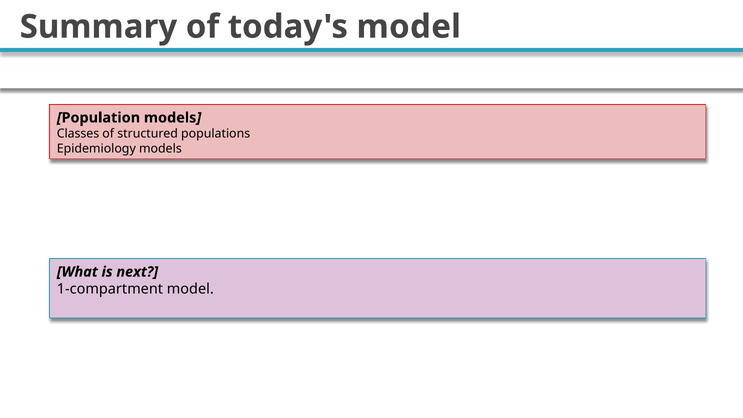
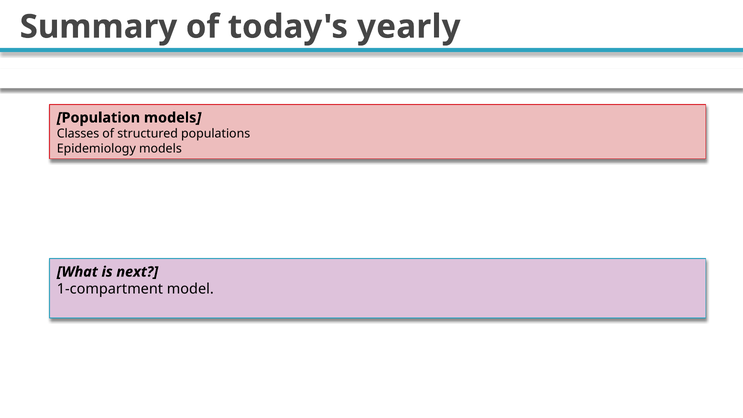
today's model: model -> yearly (409, 27)
